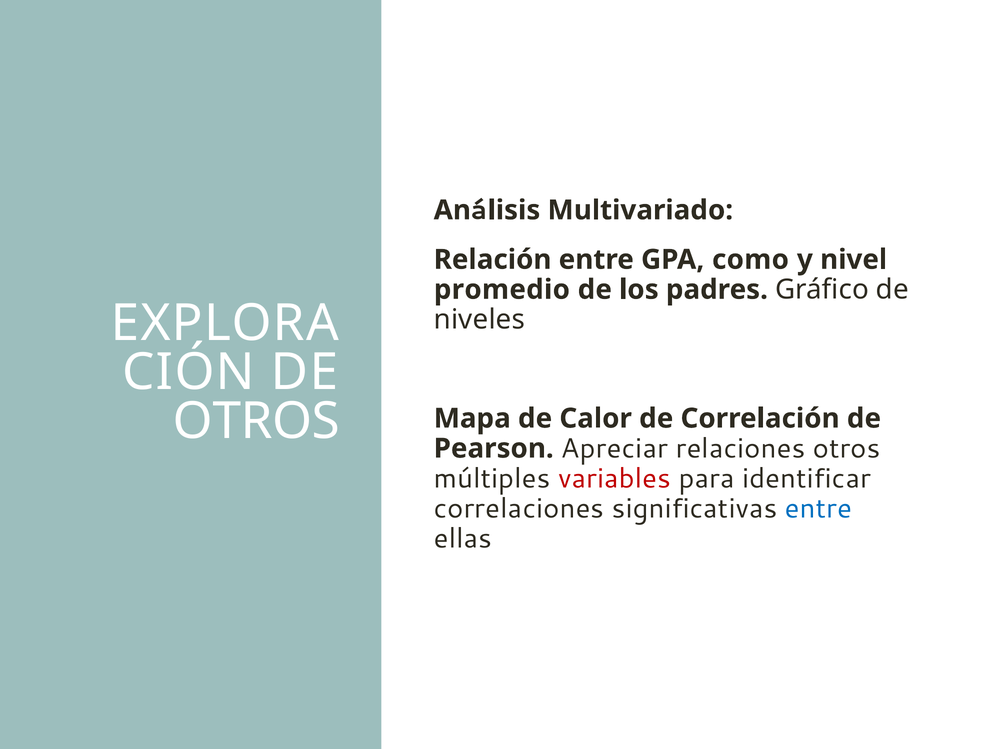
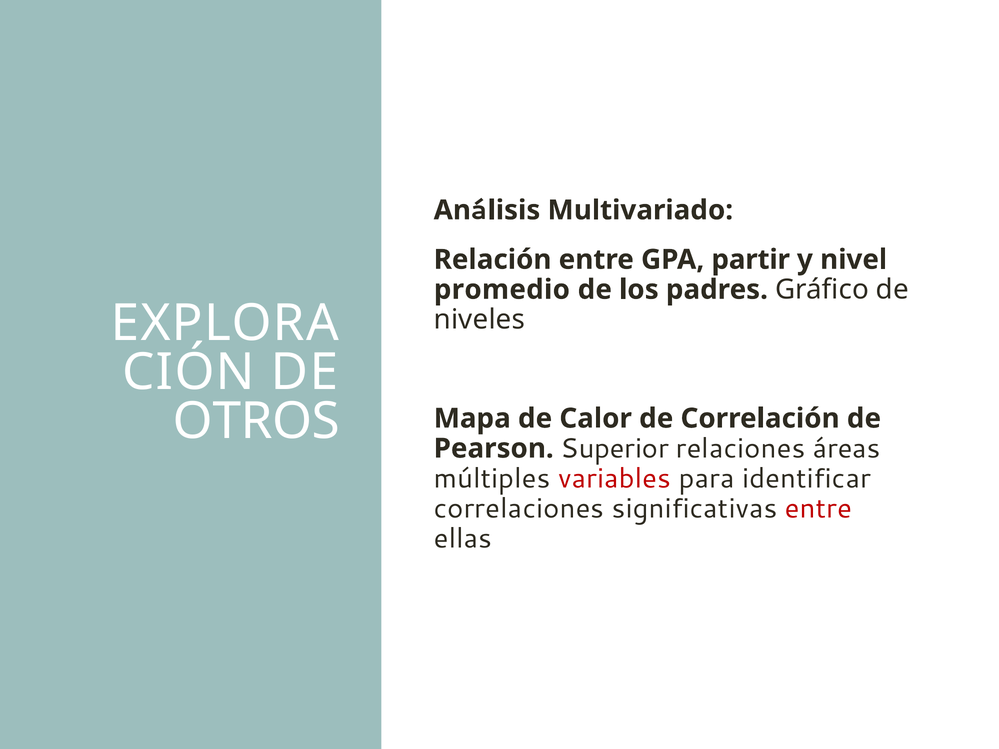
como: como -> partir (751, 260)
Apreciar: Apreciar -> Superior (615, 449)
relaciones otros: otros -> áreas (847, 449)
entre colour: blue -> red (819, 509)
